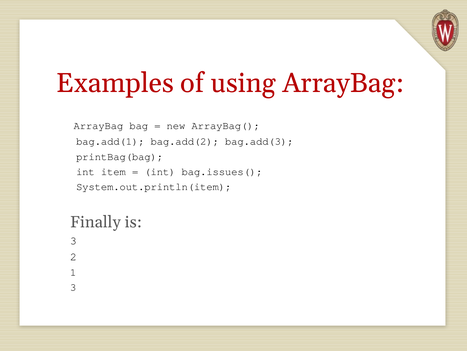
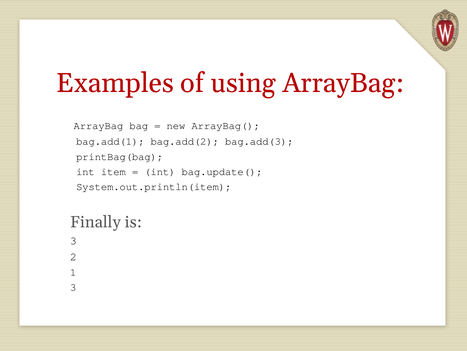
bag.issues(: bag.issues( -> bag.update( (222, 171)
